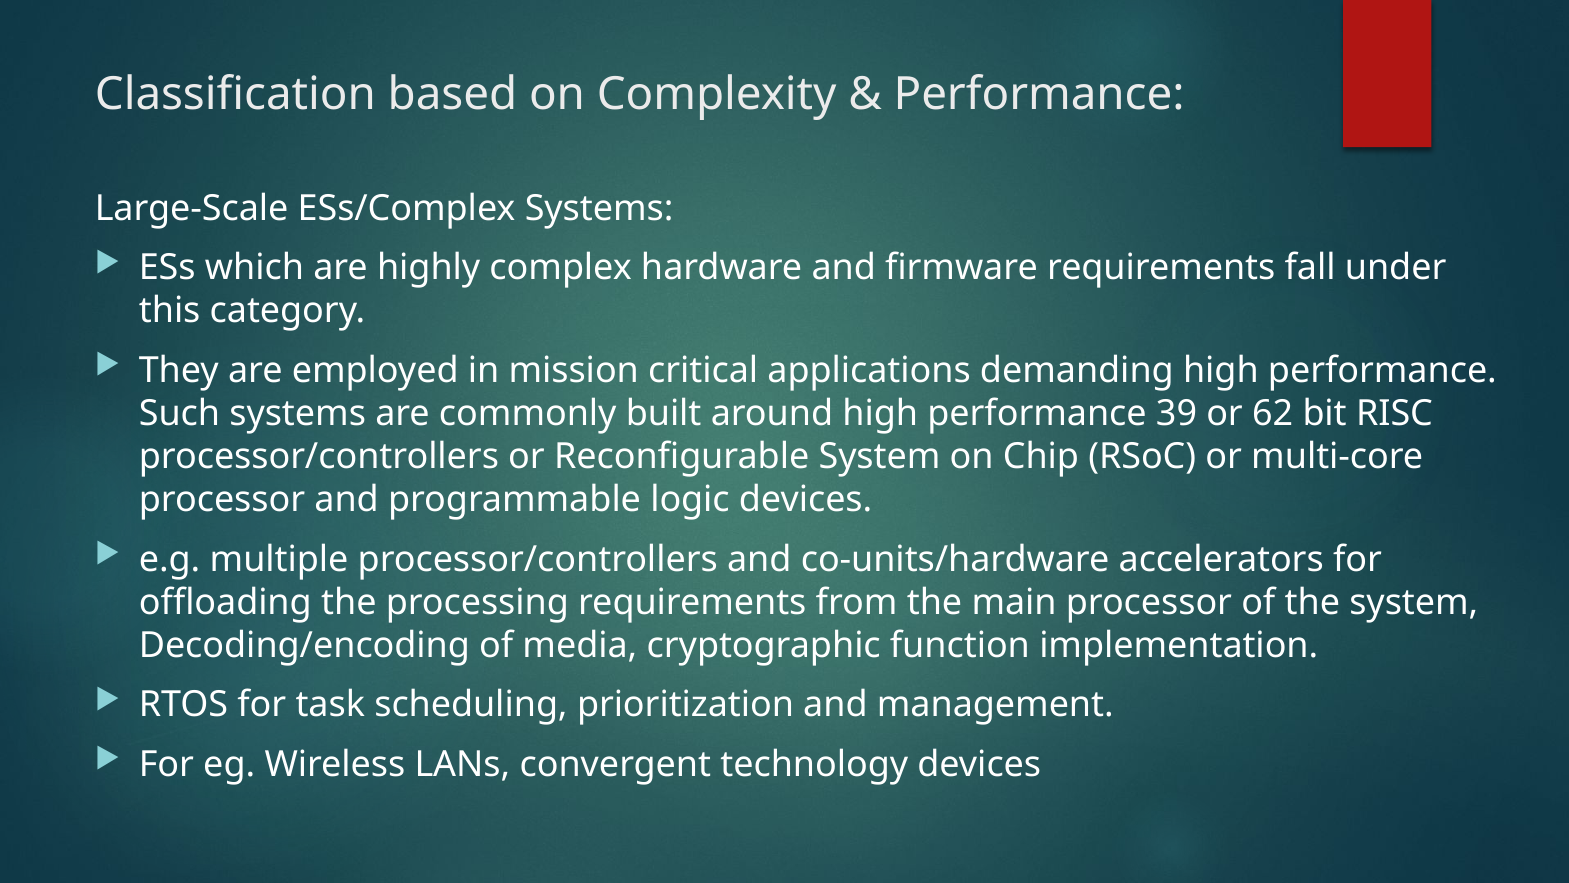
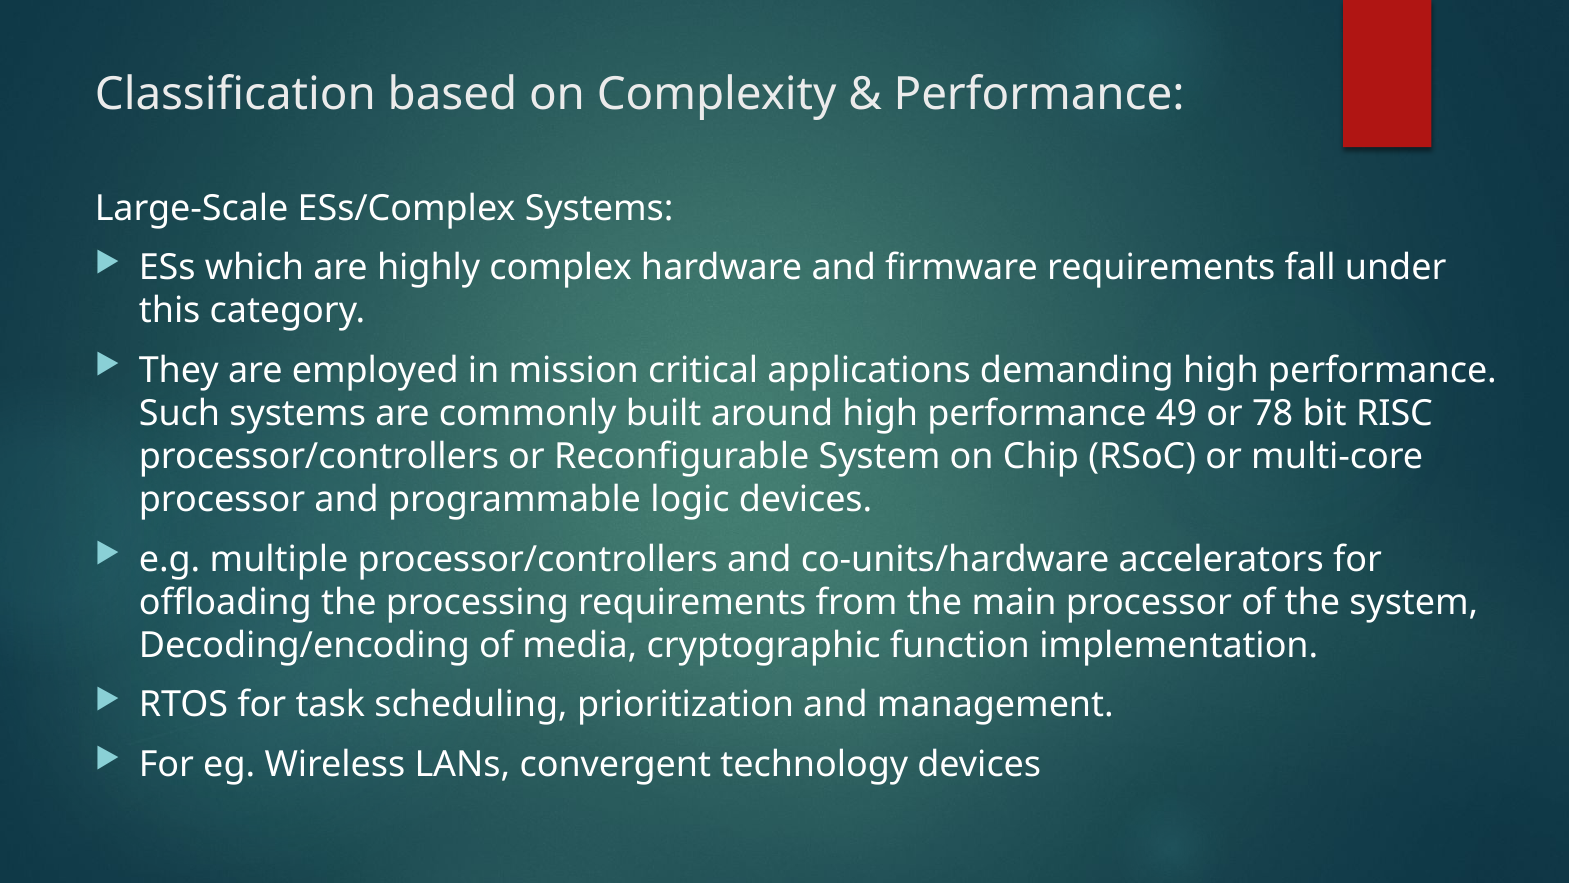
39: 39 -> 49 (1177, 413)
62: 62 -> 78 (1273, 413)
